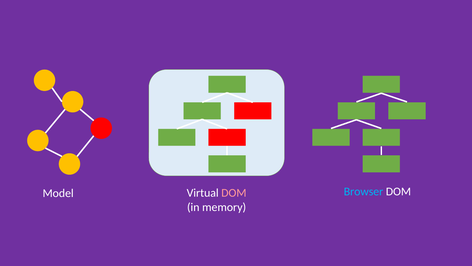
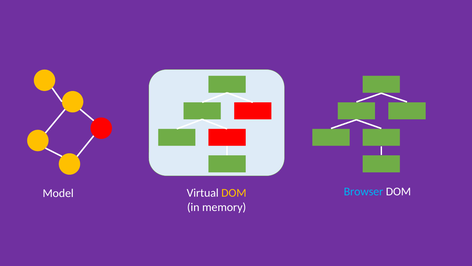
DOM colour: pink -> yellow (234, 193)
